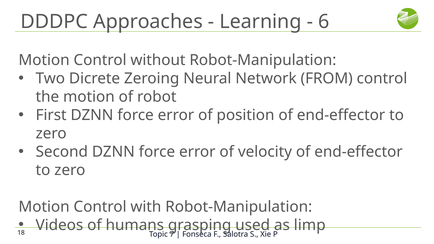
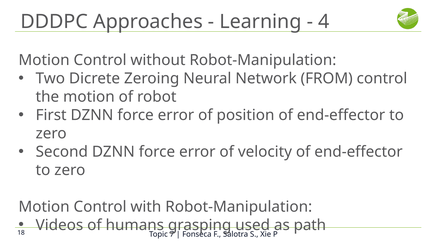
6: 6 -> 4 (324, 22)
limp: limp -> path (310, 225)
